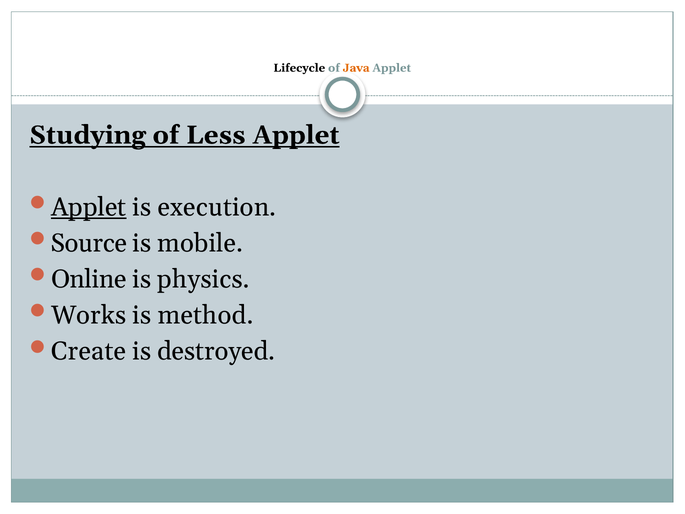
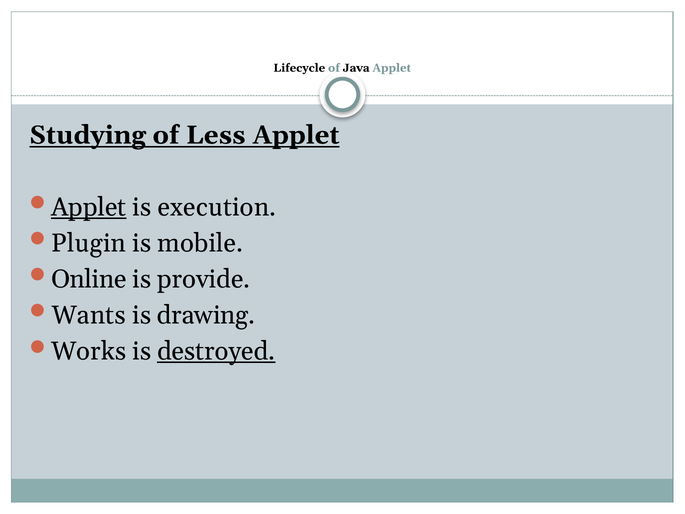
Java colour: orange -> black (356, 68)
Source: Source -> Plugin (89, 243)
physics: physics -> provide (204, 279)
Works: Works -> Wants (89, 315)
method: method -> drawing (206, 315)
Create: Create -> Works (89, 351)
destroyed underline: none -> present (216, 351)
